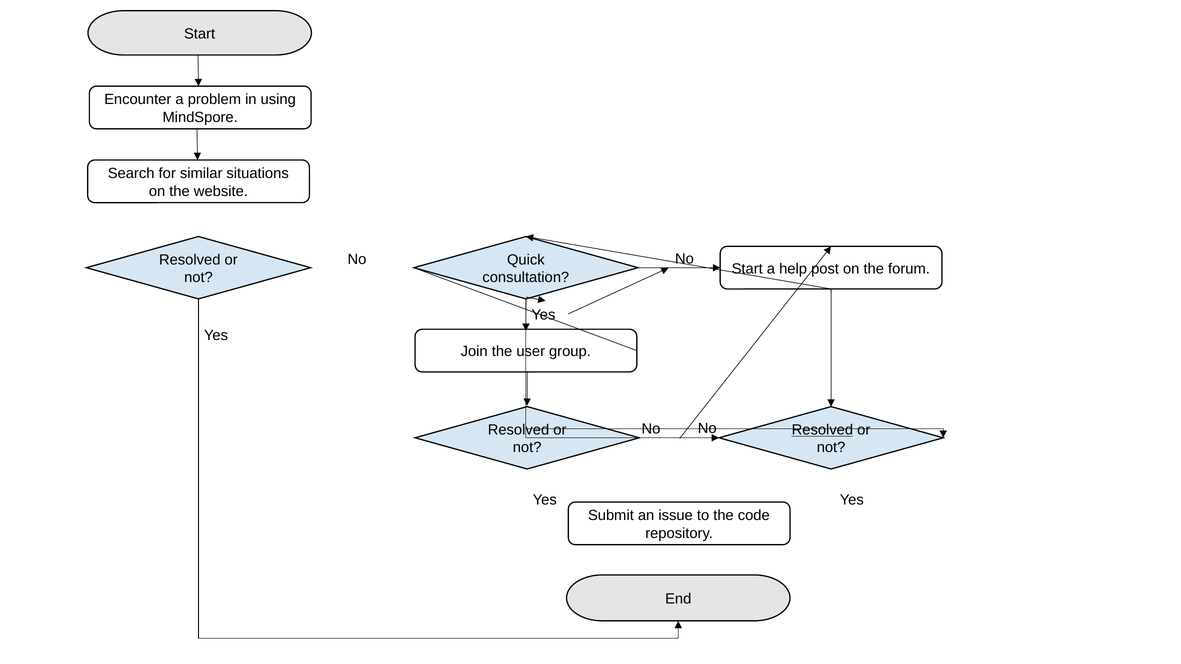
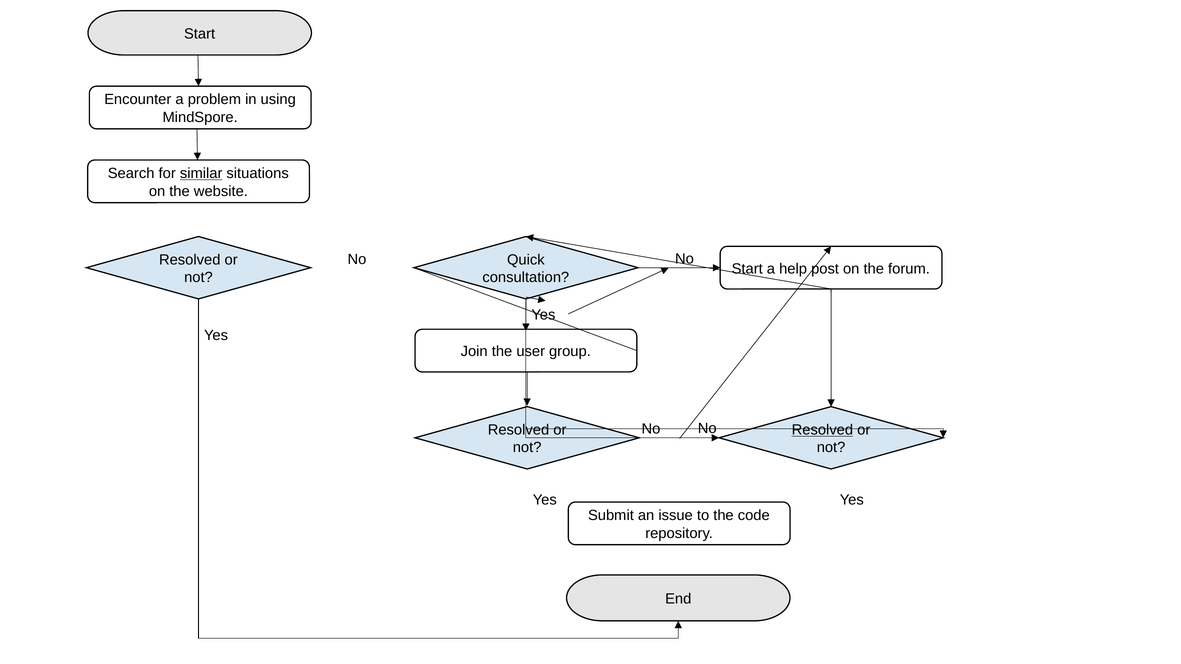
similar underline: none -> present (201, 174)
